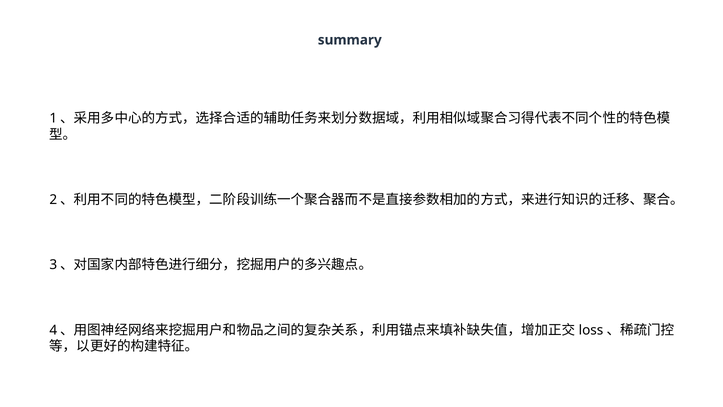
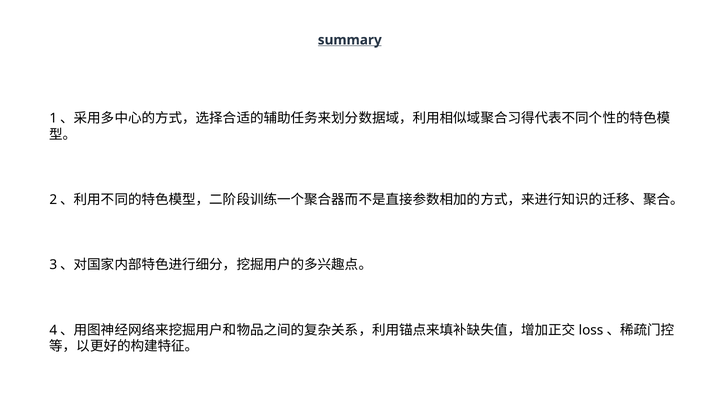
summary underline: none -> present (350, 40)
